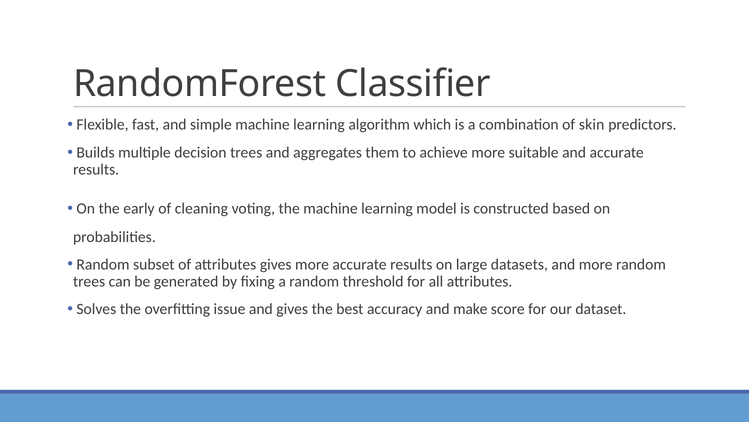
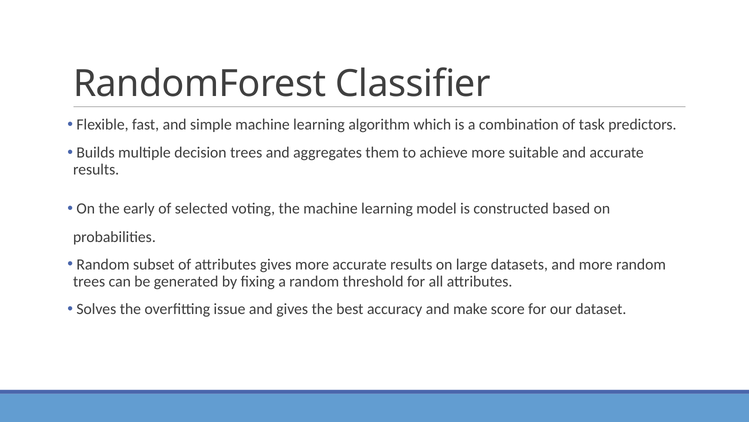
skin: skin -> task (592, 125)
cleaning: cleaning -> selected (201, 208)
